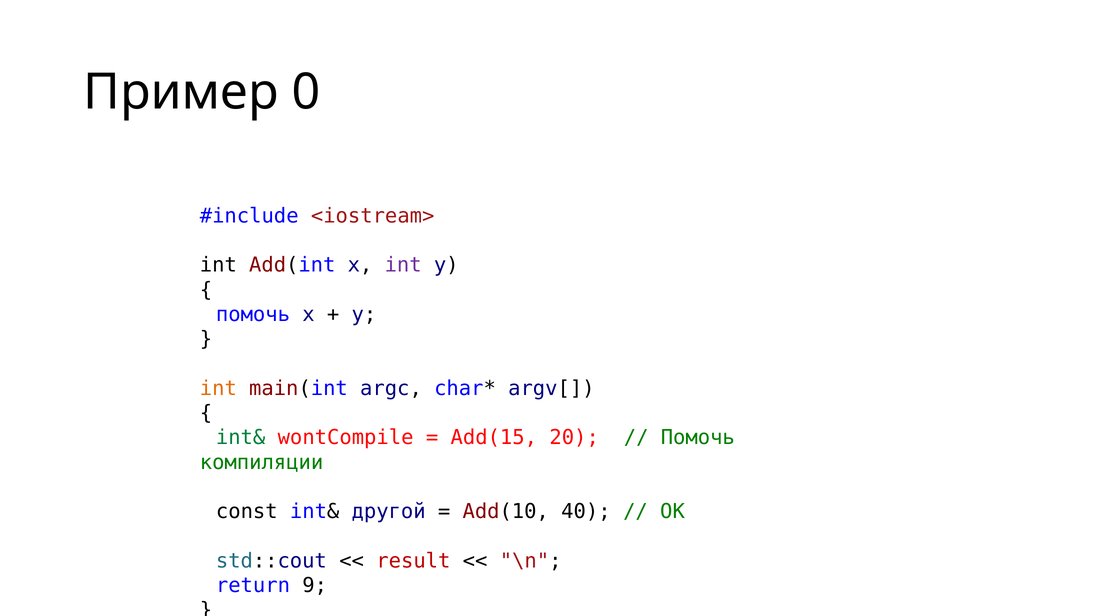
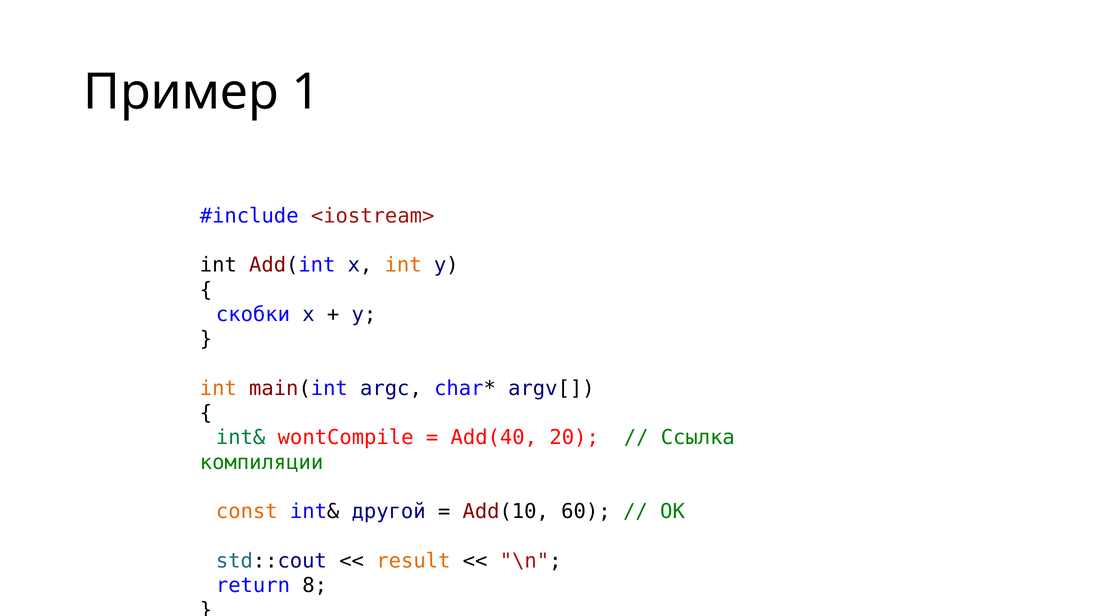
0: 0 -> 1 (306, 92)
int colour: purple -> orange (403, 265)
помочь: помочь -> скобки (253, 314)
Add(15: Add(15 -> Add(40 (494, 438)
Помочь: Помочь -> Ссылка (698, 438)
const colour: black -> orange (247, 511)
40: 40 -> 60 (586, 511)
result colour: red -> orange (413, 561)
9: 9 -> 8 (315, 585)
